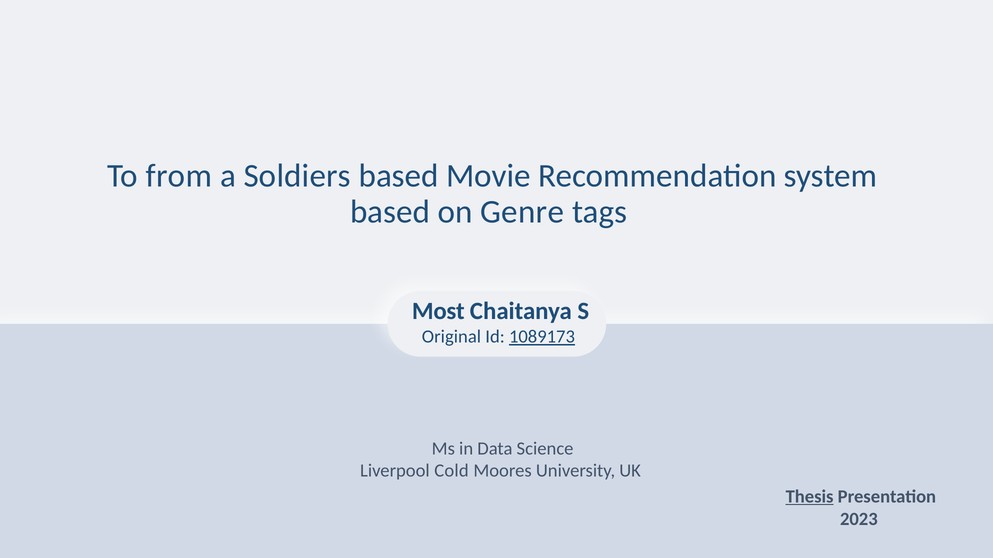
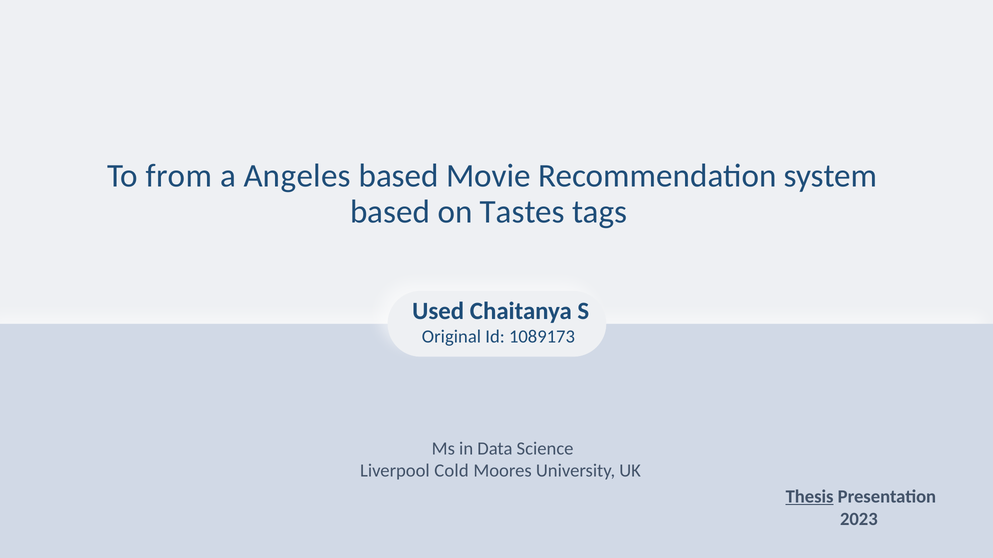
Soldiers: Soldiers -> Angeles (297, 176)
Genre: Genre -> Tastes (522, 212)
Most: Most -> Used (438, 311)
1089173 underline: present -> none (542, 337)
